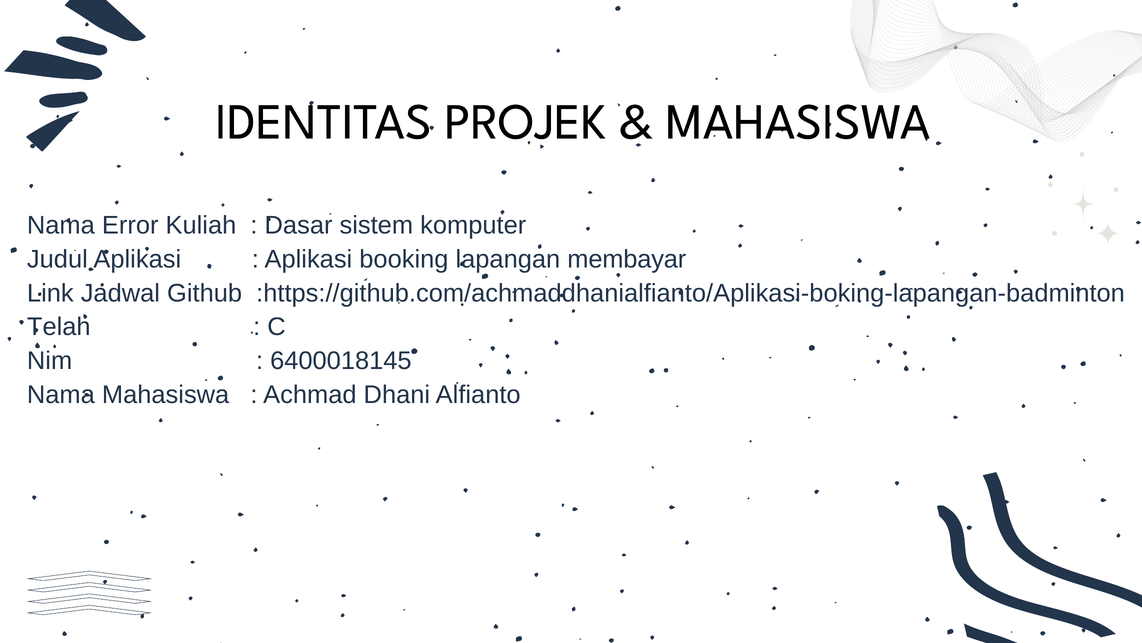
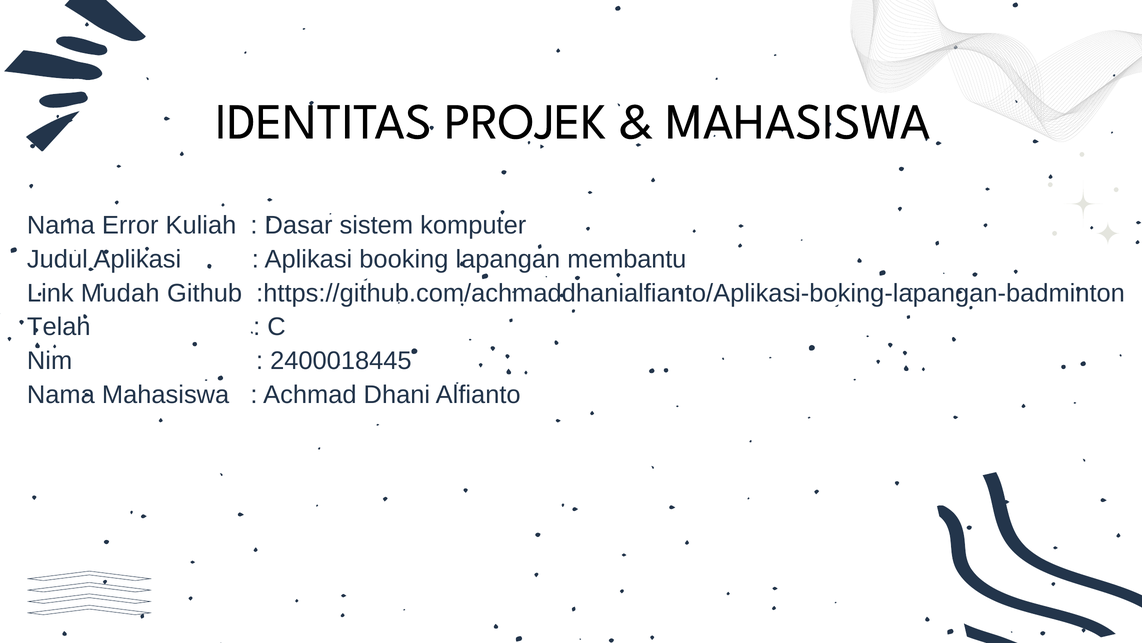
membayar: membayar -> membantu (627, 259)
Jadwal: Jadwal -> Mudah (120, 293)
6400018145: 6400018145 -> 2400018445 (341, 361)
